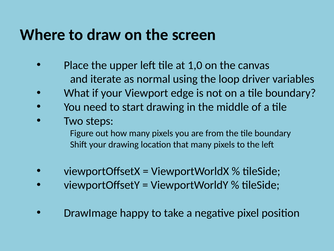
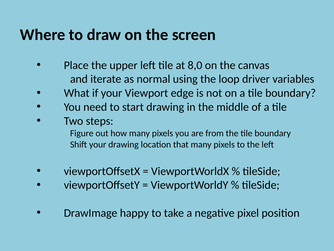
1,0: 1,0 -> 8,0 (195, 65)
